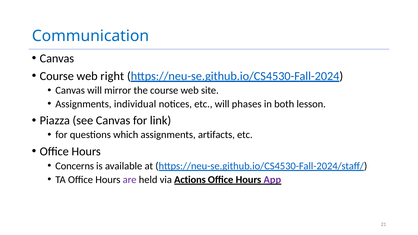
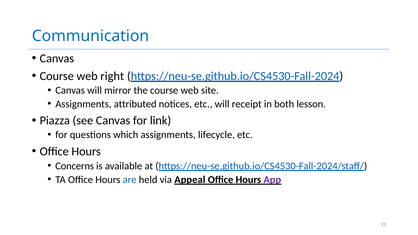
individual: individual -> attributed (135, 104)
phases: phases -> receipt (247, 104)
artifacts: artifacts -> lifecycle (216, 135)
are colour: purple -> blue (130, 180)
Actions: Actions -> Appeal (190, 180)
